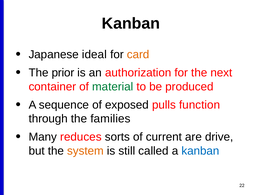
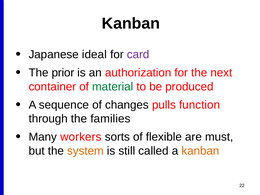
card colour: orange -> purple (138, 55)
exposed: exposed -> changes (127, 105)
reduces: reduces -> workers (81, 137)
current: current -> flexible (164, 137)
drive: drive -> must (219, 137)
kanban colour: blue -> orange (200, 151)
